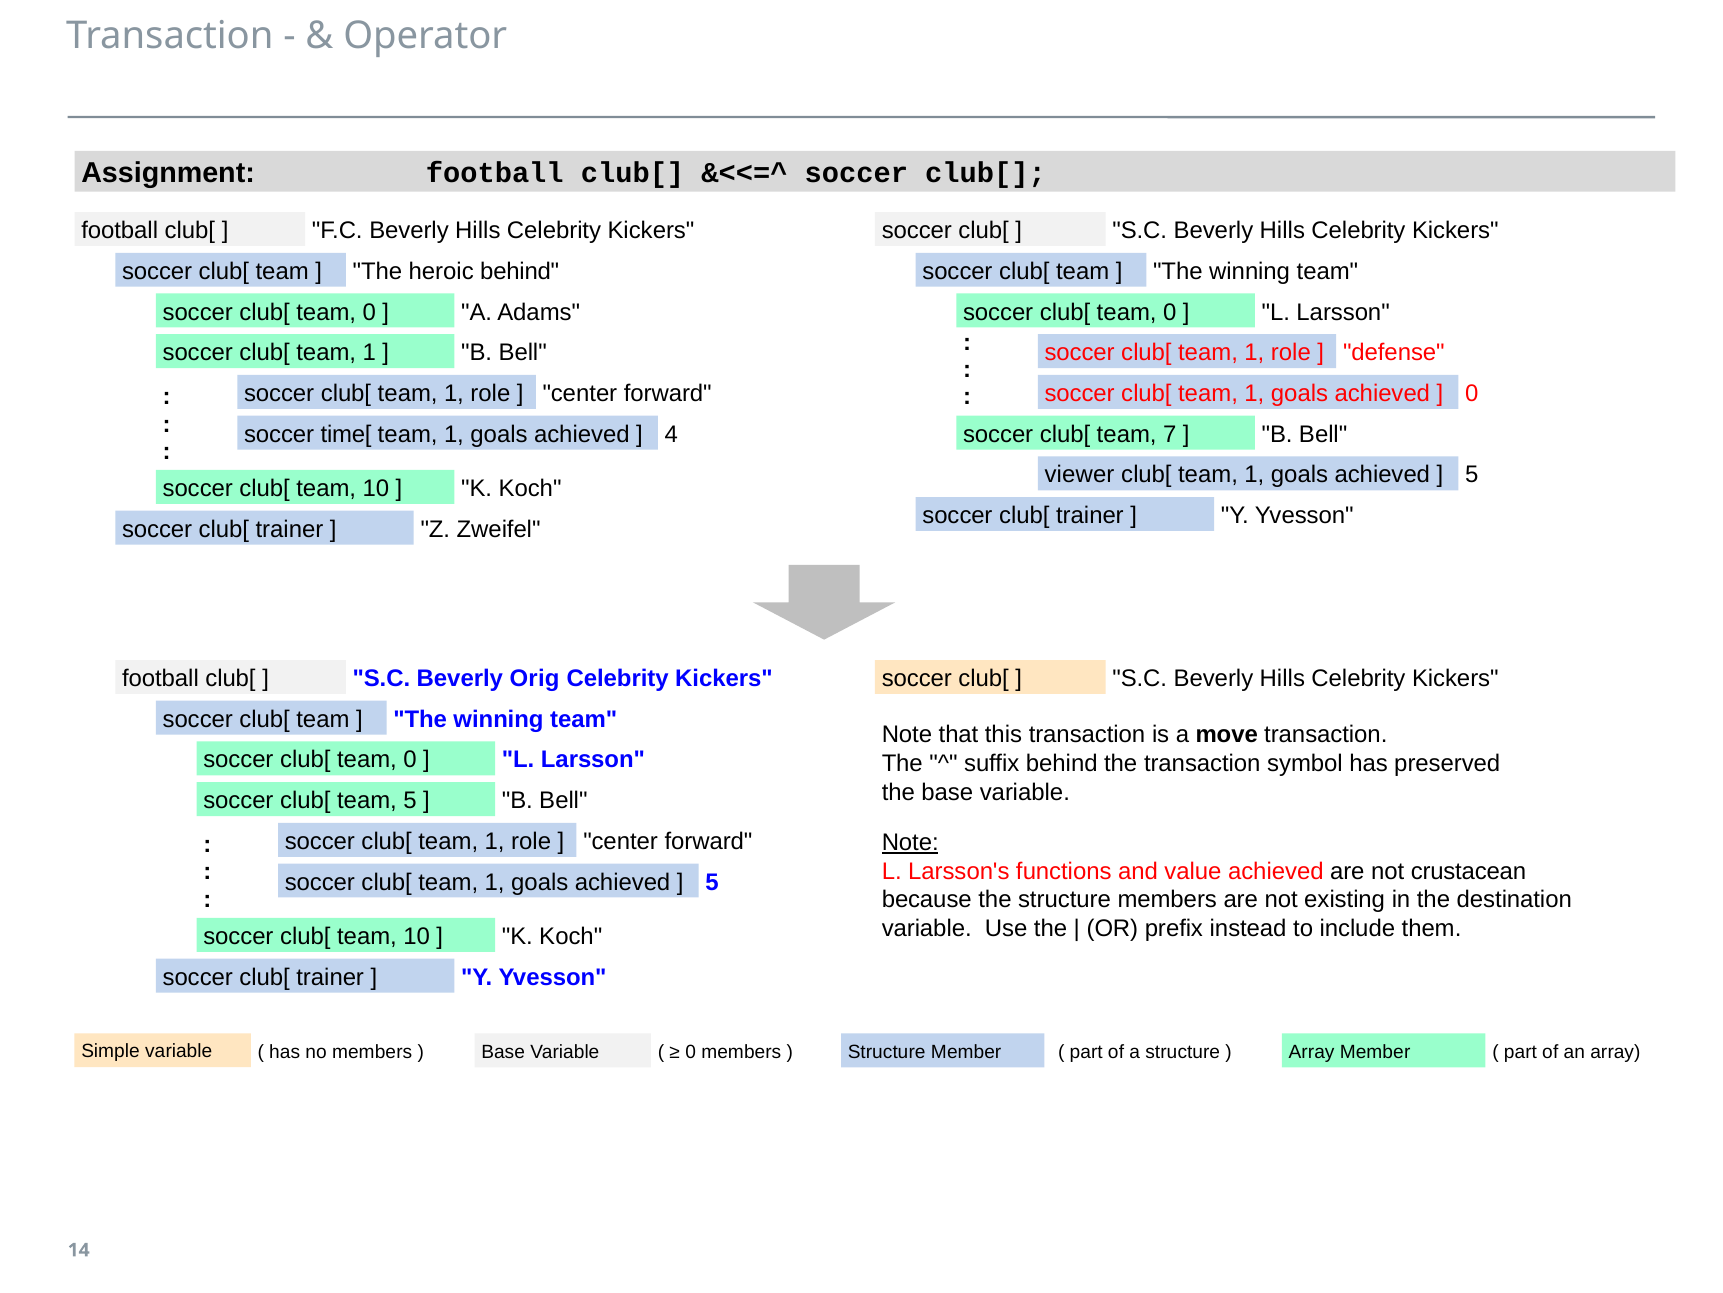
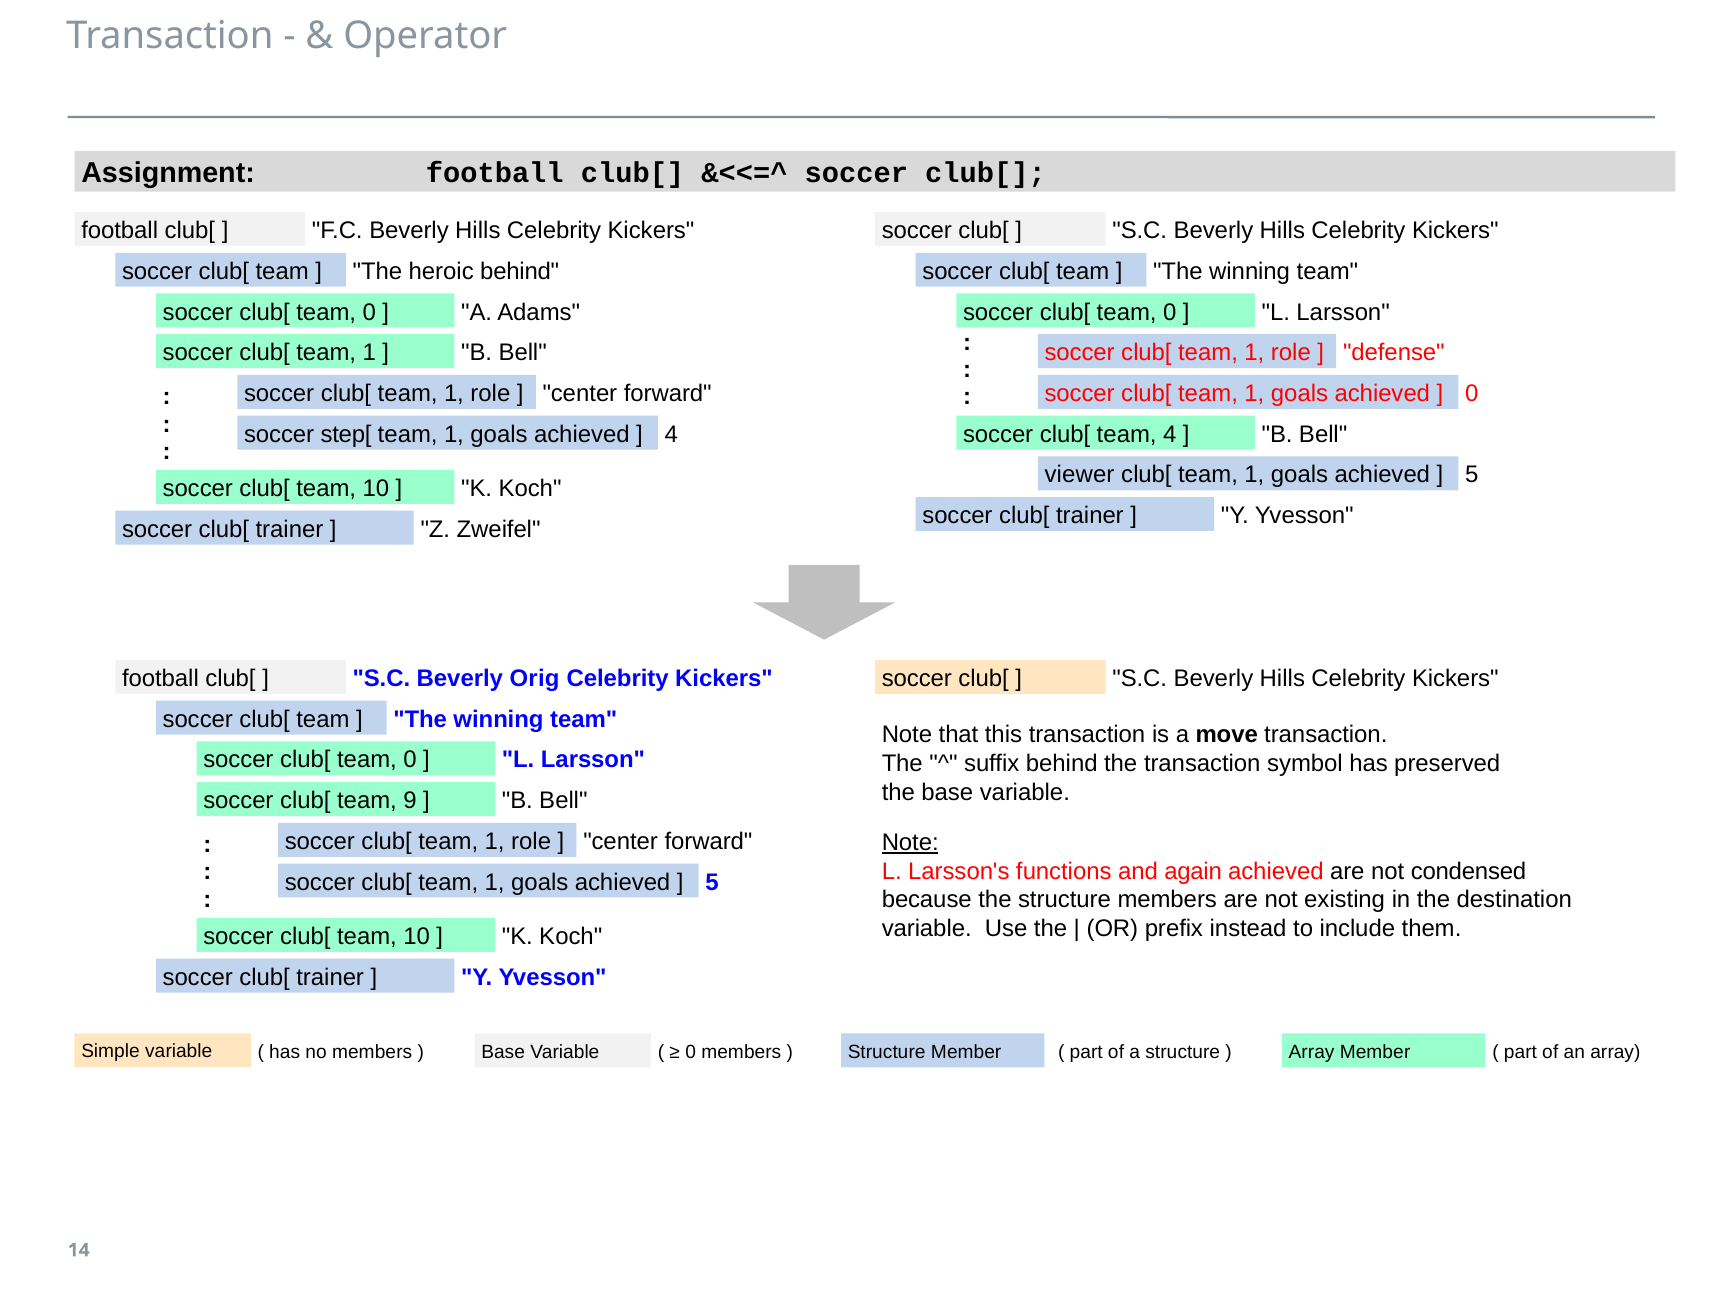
time[: time[ -> step[ (346, 434)
team 7: 7 -> 4 (1170, 434)
team 5: 5 -> 9 (410, 800)
value: value -> again (1193, 871)
crustacean: crustacean -> condensed (1468, 871)
